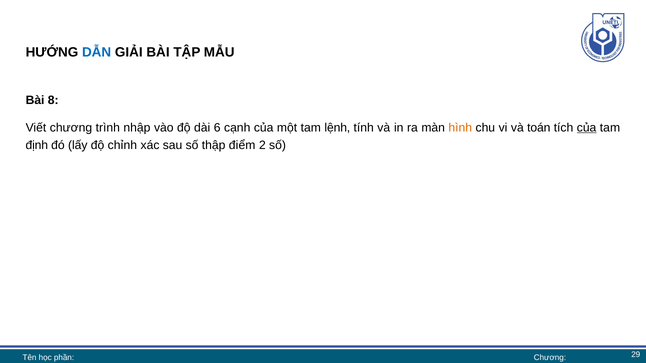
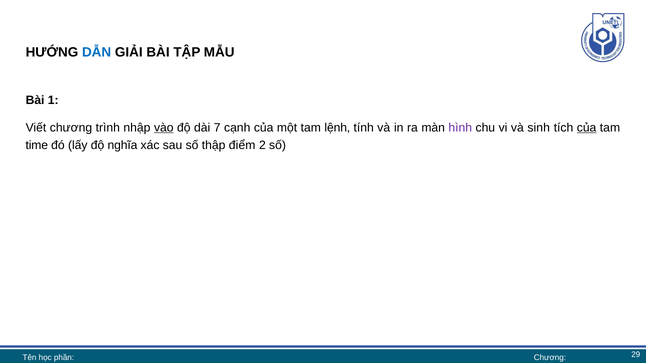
8: 8 -> 1 (53, 101)
vào underline: none -> present (164, 128)
6: 6 -> 7 (217, 128)
hình colour: orange -> purple (460, 128)
toán: toán -> sinh (539, 128)
định: định -> time (37, 145)
chỉnh: chỉnh -> nghĩa (123, 145)
